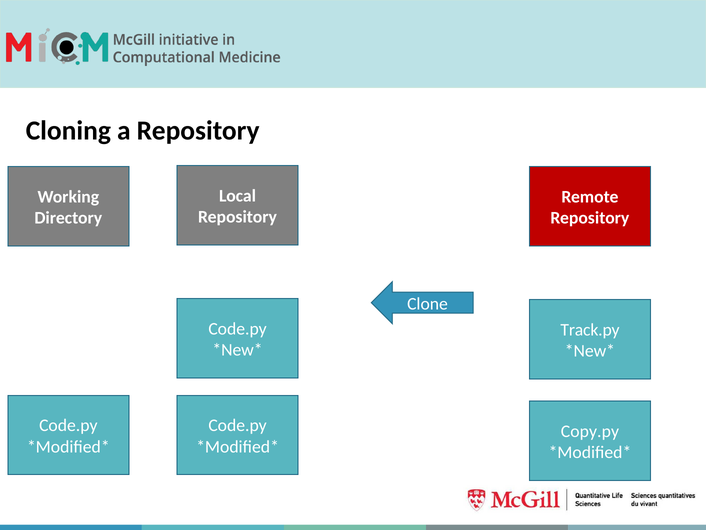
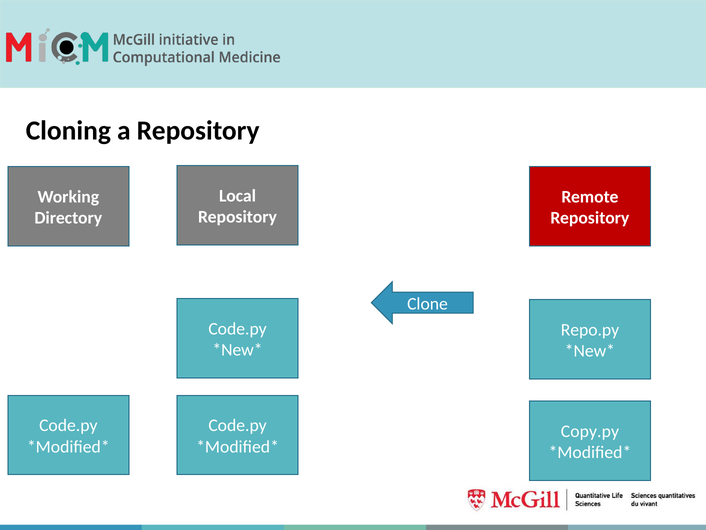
Track.py: Track.py -> Repo.py (590, 330)
